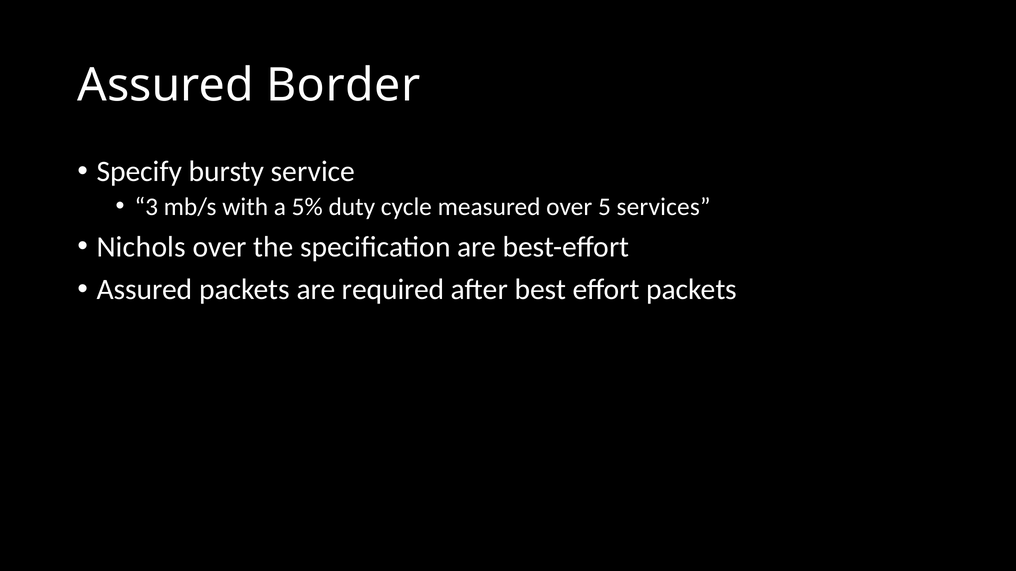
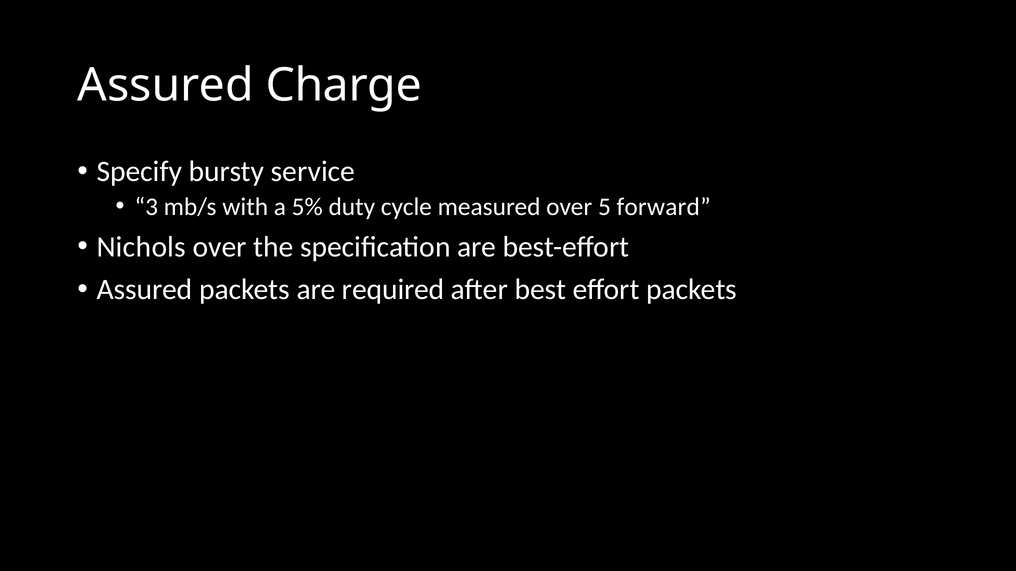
Border: Border -> Charge (344, 85)
services: services -> forward (664, 207)
